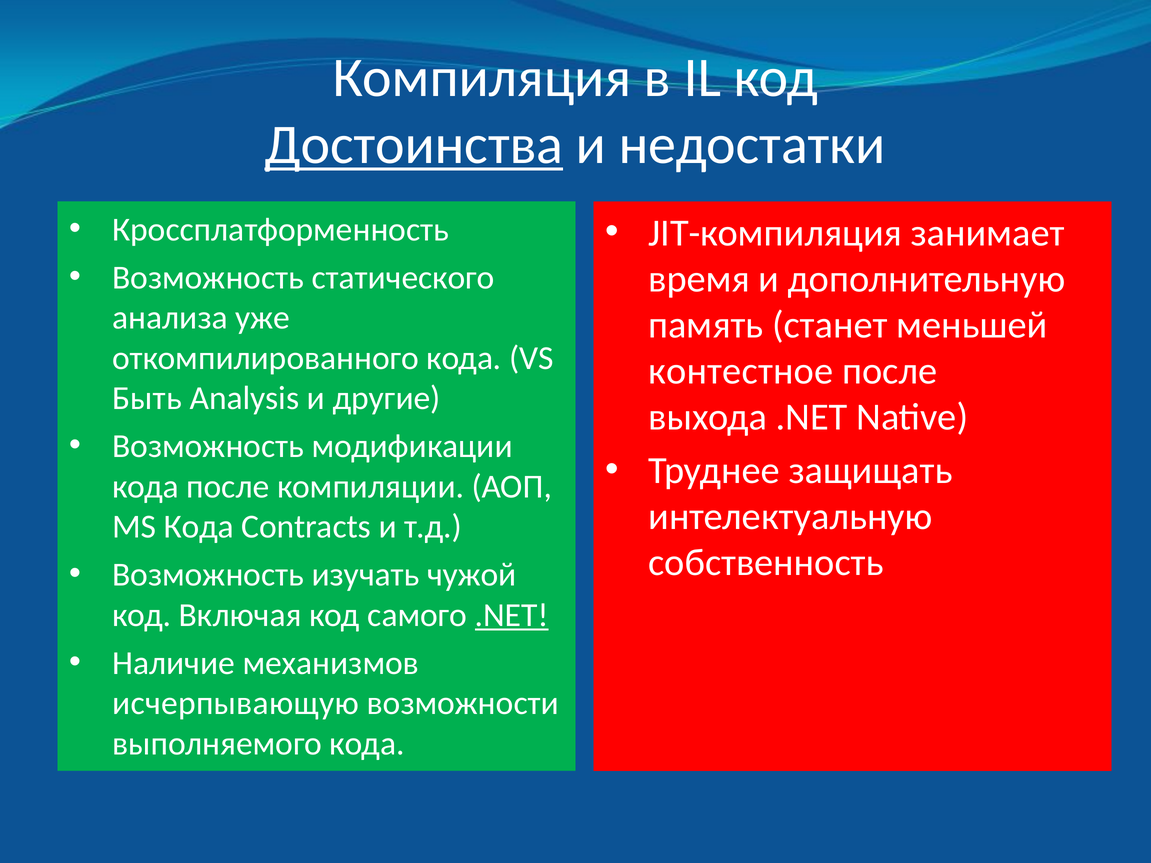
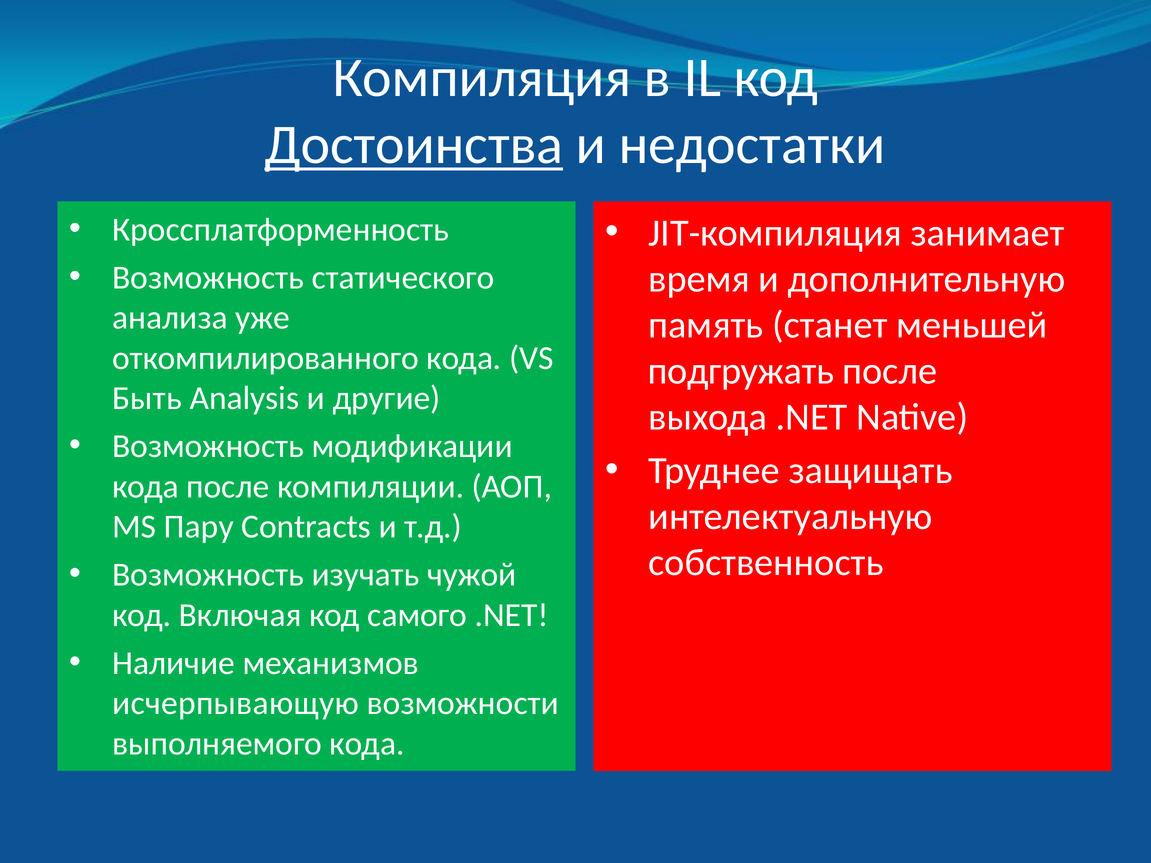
контестное: контестное -> подгружать (741, 371)
MS Кода: Кода -> Пару (199, 527)
.NET underline: present -> none (512, 615)
